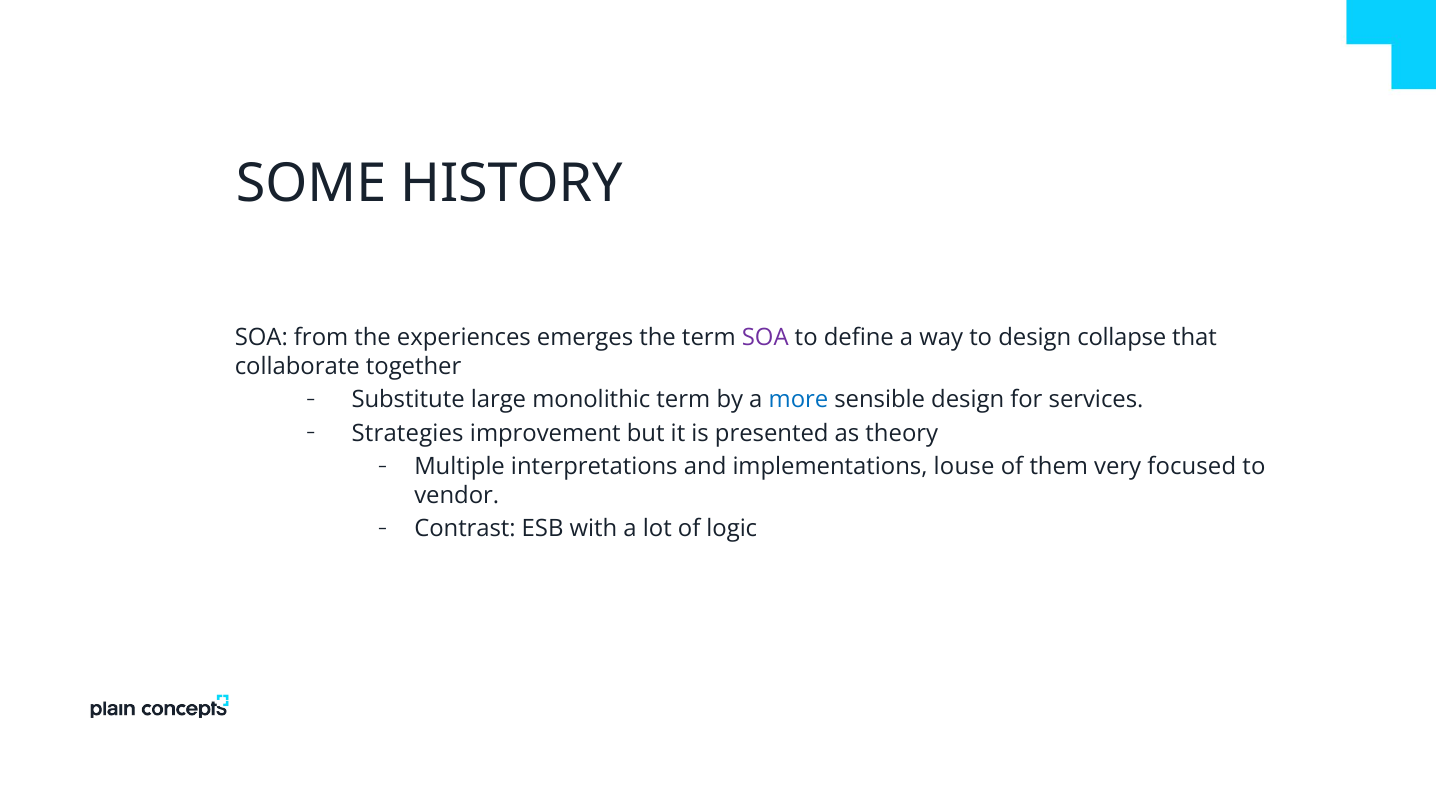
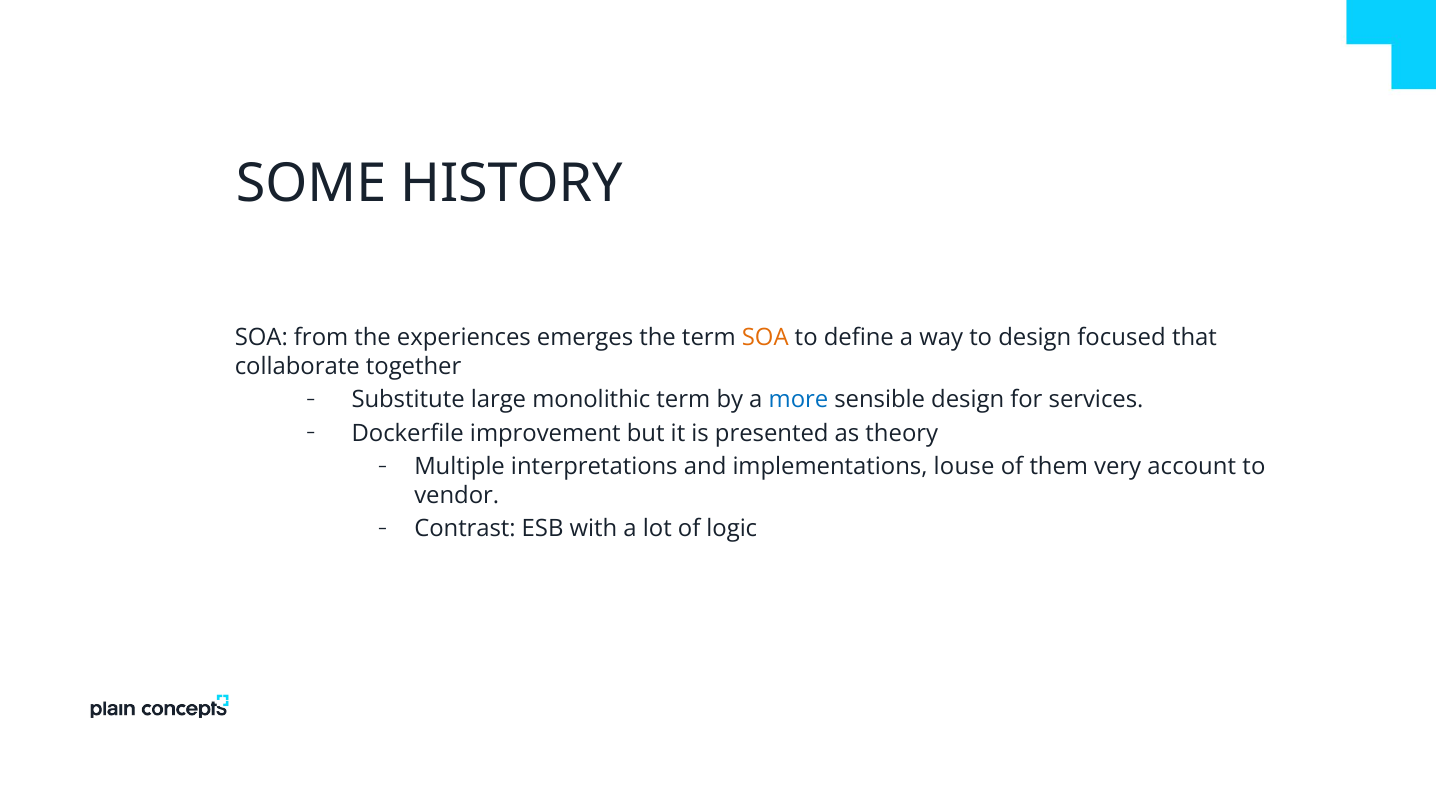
SOA colour: purple -> orange (765, 337)
collapse: collapse -> focused (1122, 337)
Strategies: Strategies -> Dockerfile (408, 433)
focused: focused -> account (1192, 466)
